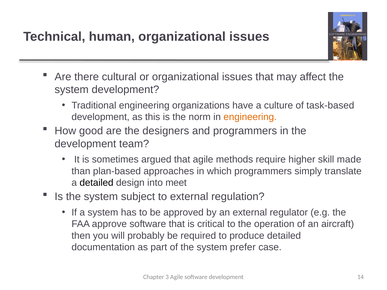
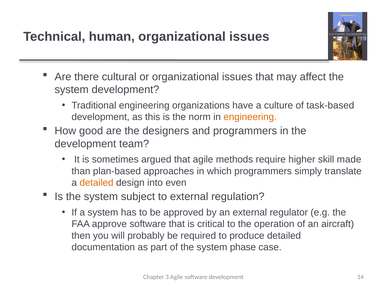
detailed colour: black -> orange (97, 183)
meet: meet -> even (176, 183)
prefer: prefer -> phase (243, 247)
